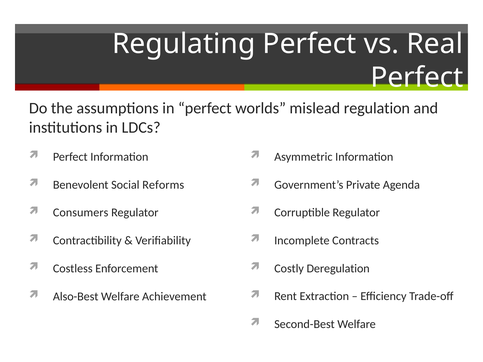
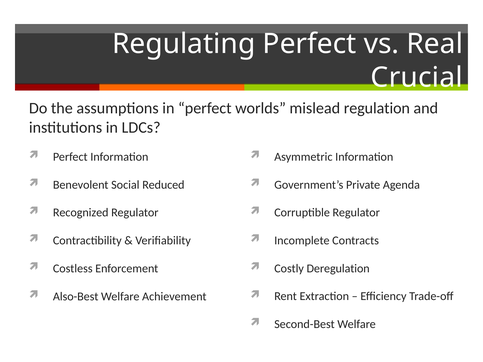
Perfect: Perfect -> Crucial (417, 78)
Reforms: Reforms -> Reduced (163, 185)
Consumers: Consumers -> Recognized (81, 213)
